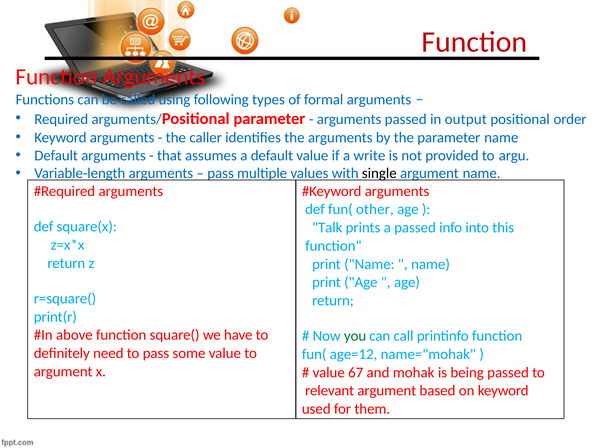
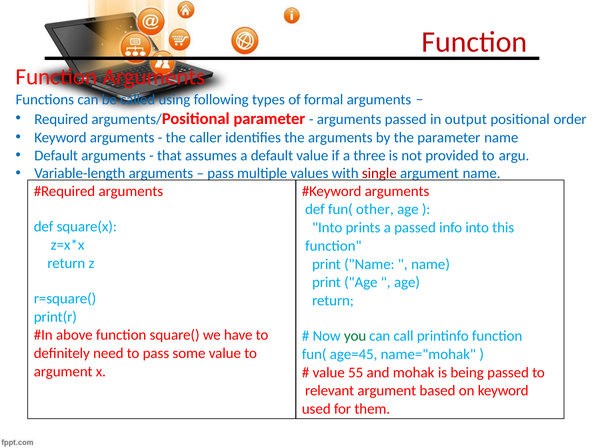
write: write -> three (369, 156)
single colour: black -> red (379, 174)
Talk: Talk -> Into (327, 228)
age=12: age=12 -> age=45 (354, 355)
67: 67 -> 55 (356, 373)
